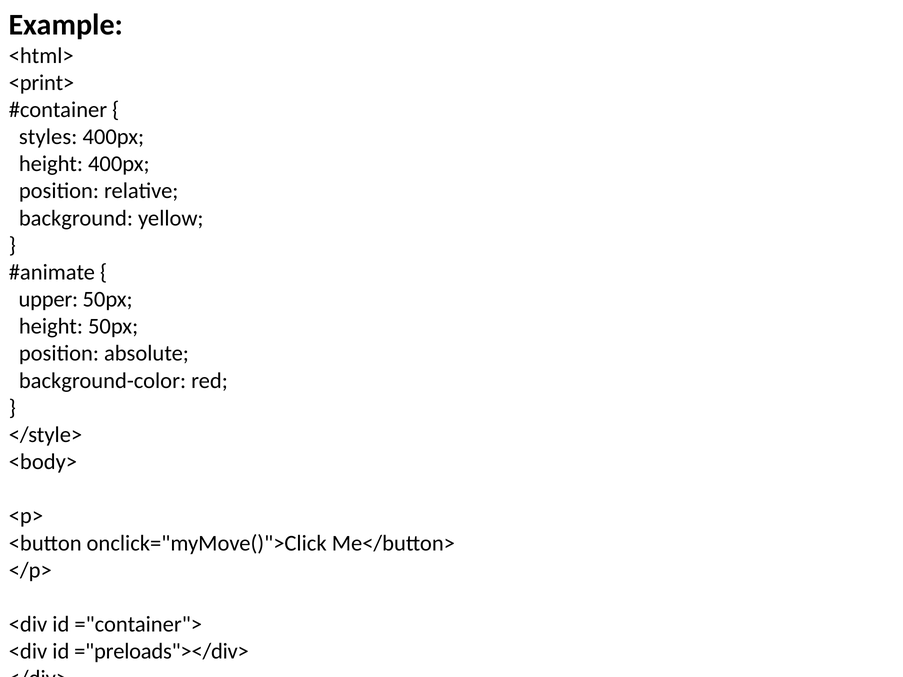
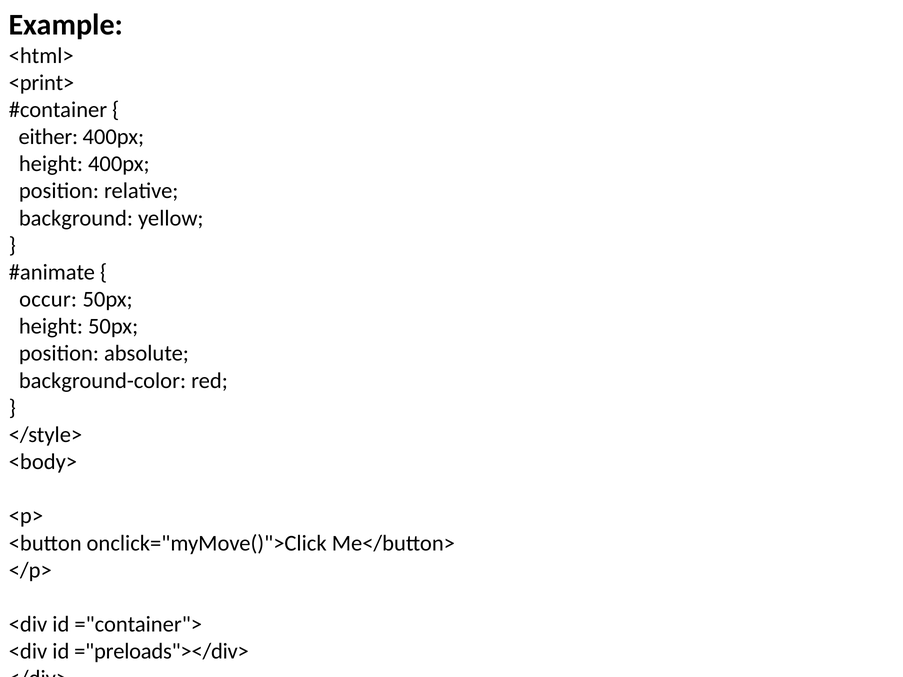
styles: styles -> either (48, 137)
upper: upper -> occur (48, 299)
